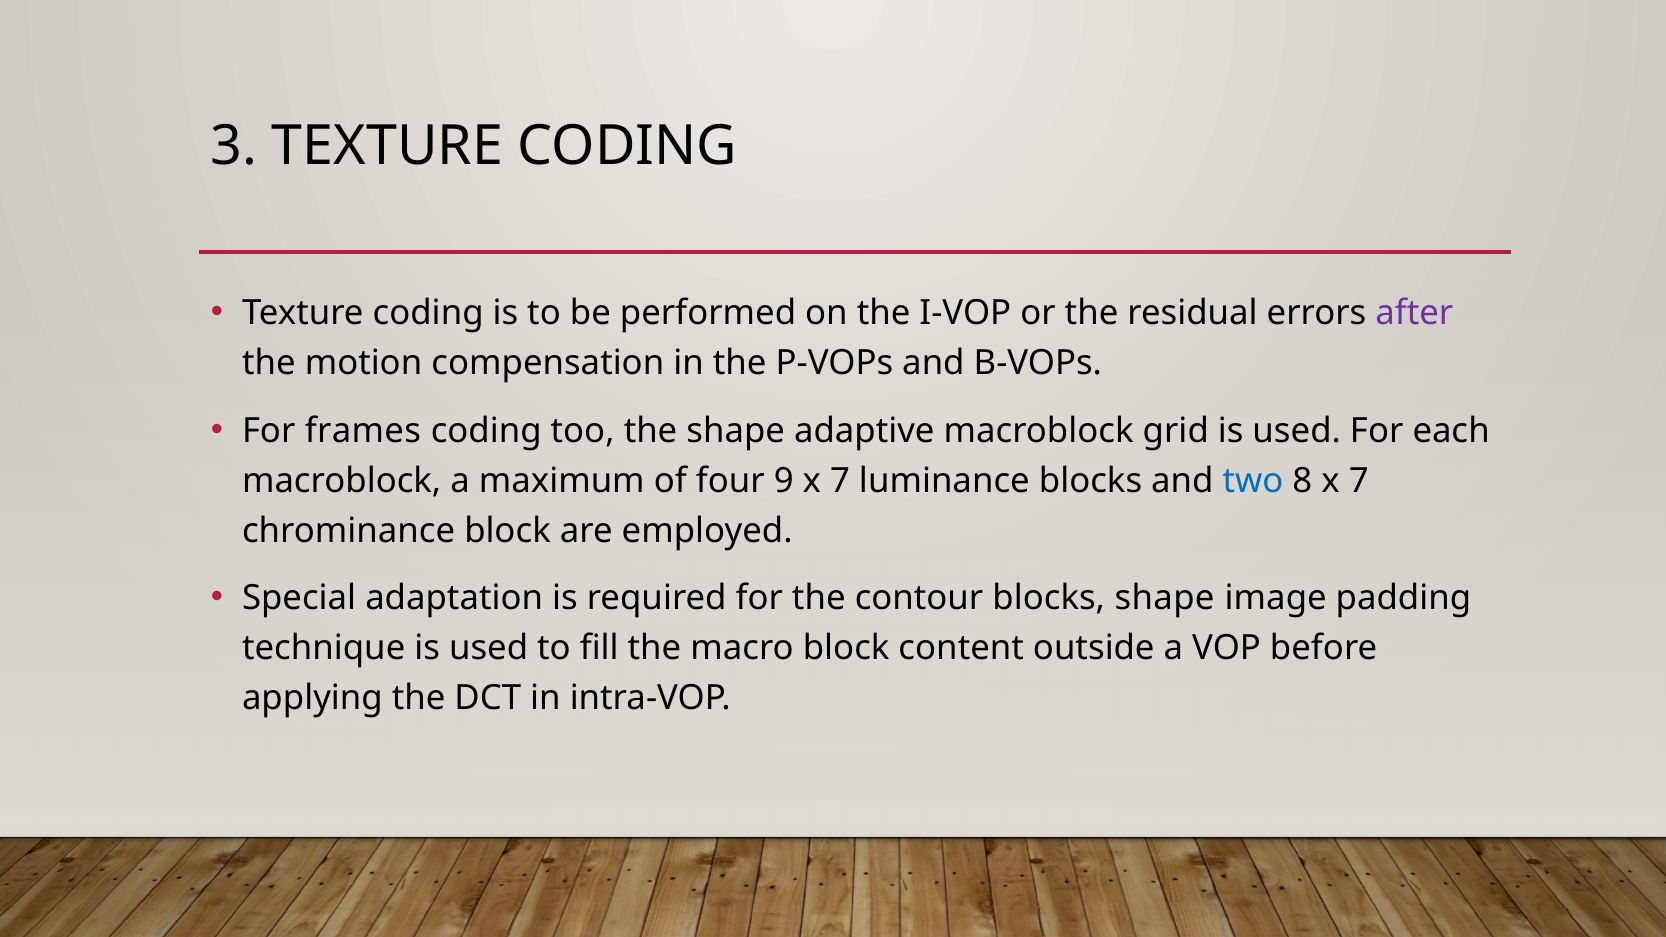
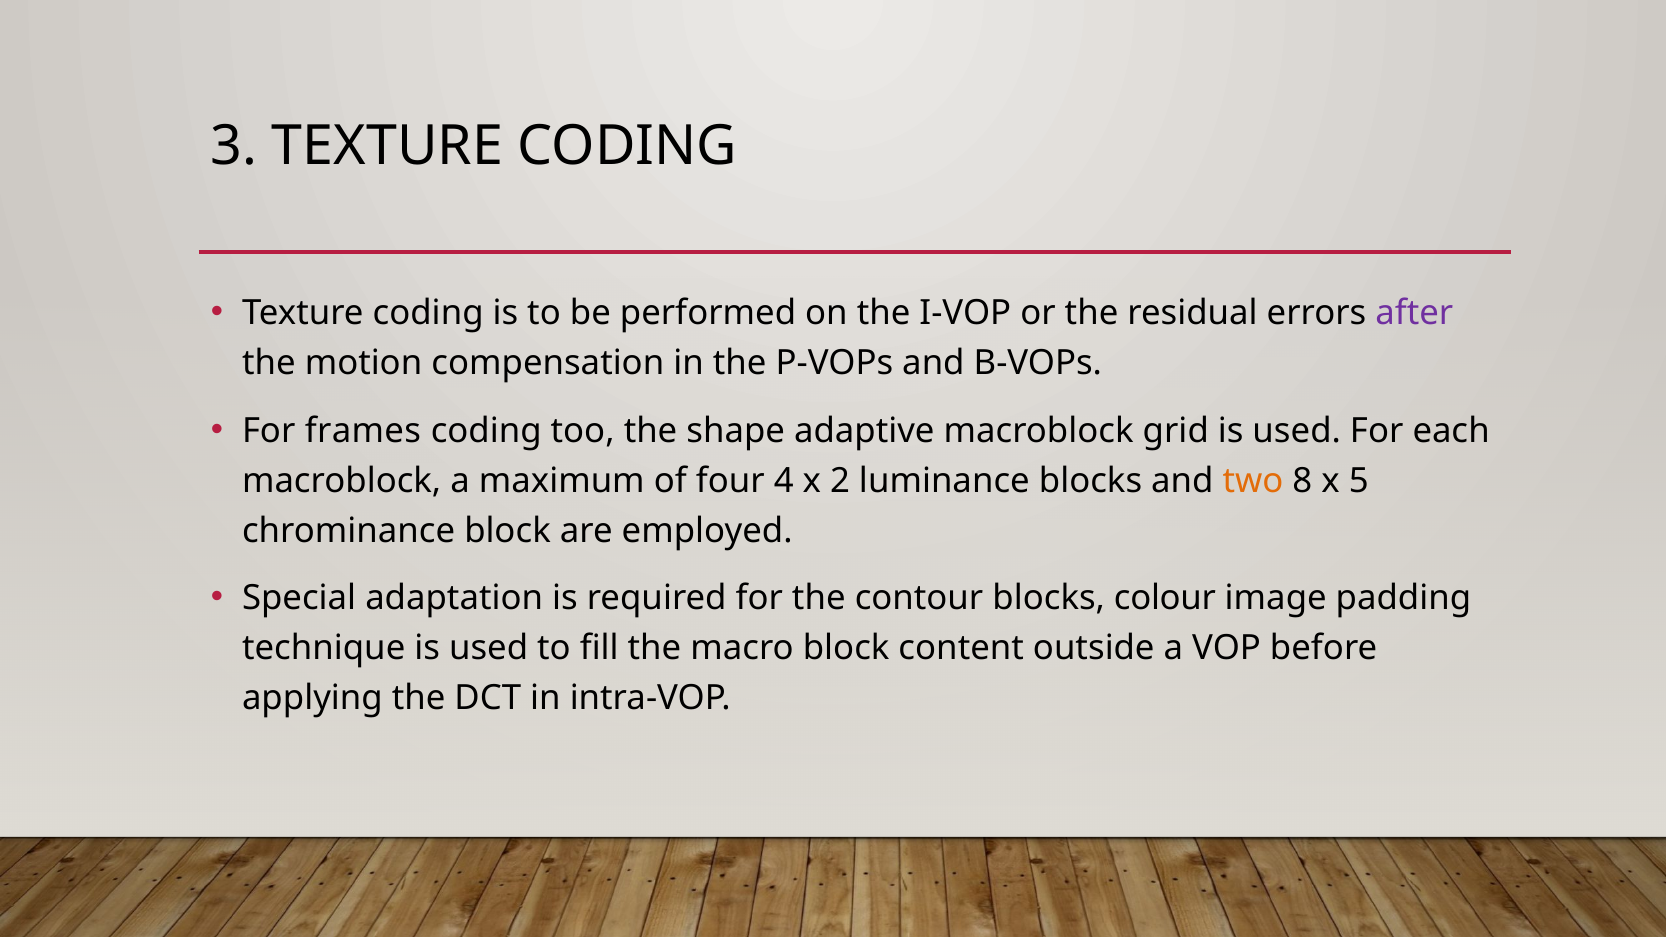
9: 9 -> 4 (784, 481)
7: 7 -> 2 (840, 481)
two colour: blue -> orange (1253, 481)
8 x 7: 7 -> 5 (1359, 481)
blocks shape: shape -> colour (1165, 598)
